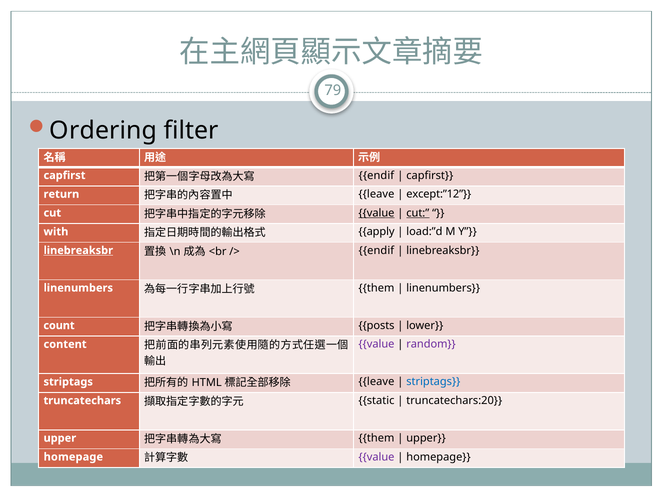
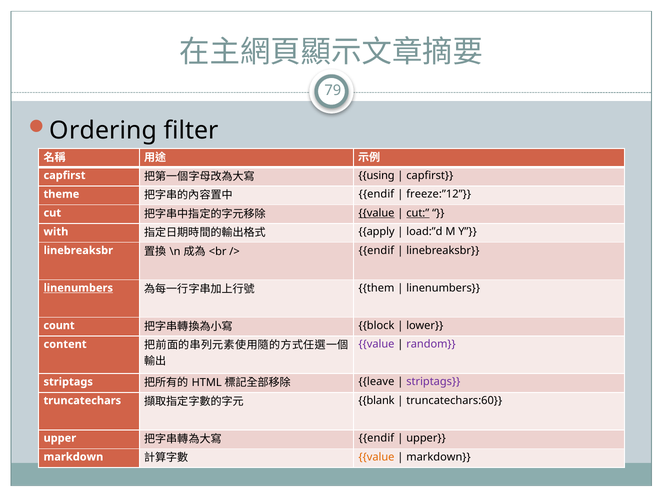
endif: endif -> using (376, 175)
return: return -> theme (61, 194)
leave: leave -> endif (376, 194)
except:”12: except:”12 -> freeze:”12 (439, 194)
linebreaksbr underline: present -> none (78, 251)
linenumbers underline: none -> present (78, 288)
posts: posts -> block (376, 326)
striptags colour: blue -> purple (433, 382)
static: static -> blank (376, 401)
truncatechars:20: truncatechars:20 -> truncatechars:60 (454, 401)
them: them -> endif (376, 438)
homepage: homepage -> markdown (73, 457)
value colour: purple -> orange (376, 457)
homepage: homepage -> markdown (439, 457)
